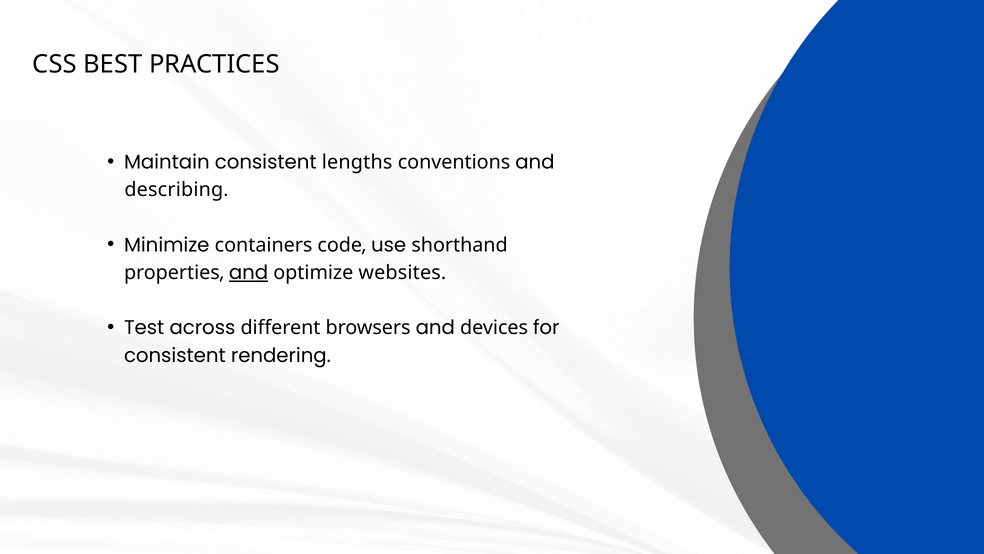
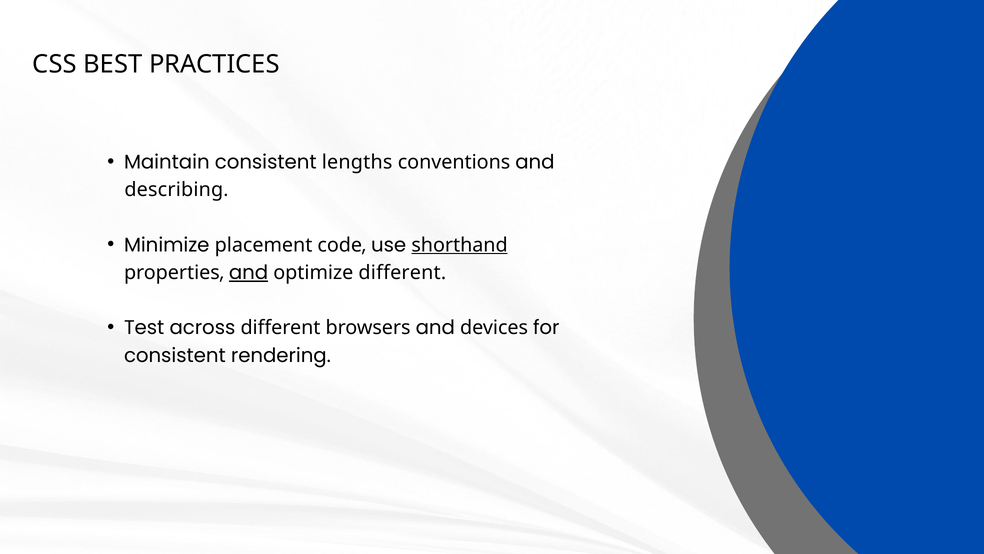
containers: containers -> placement (264, 245)
shorthand underline: none -> present (460, 245)
optimize websites: websites -> different (402, 272)
